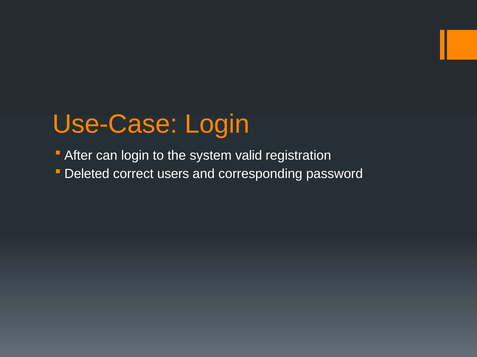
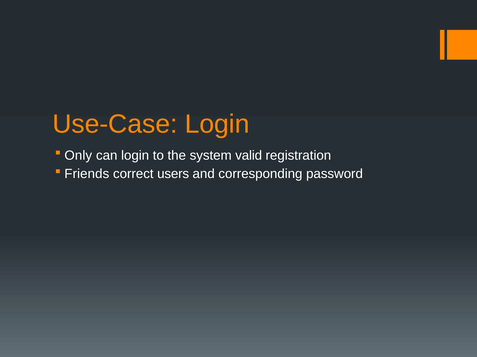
After: After -> Only (78, 156)
Deleted: Deleted -> Friends (87, 174)
